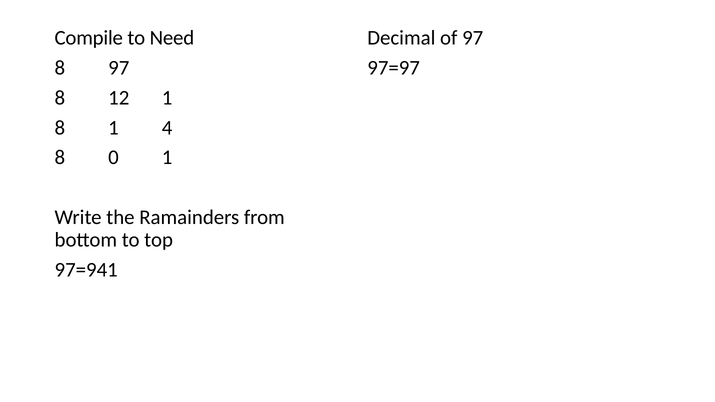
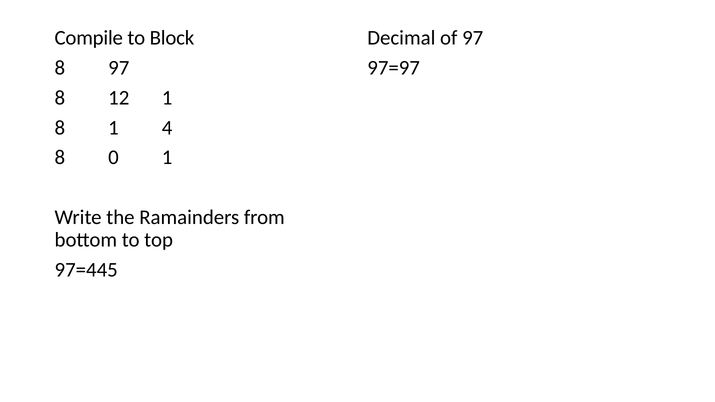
Need: Need -> Block (172, 38)
97=941: 97=941 -> 97=445 (86, 270)
